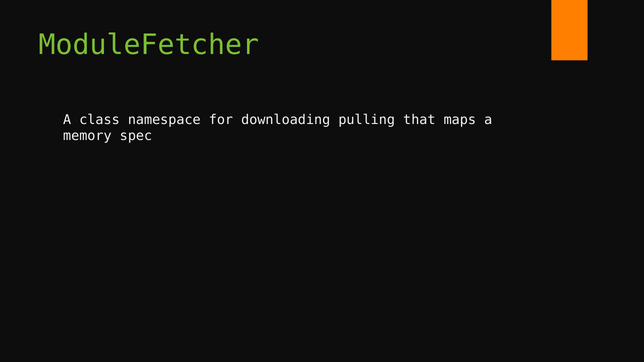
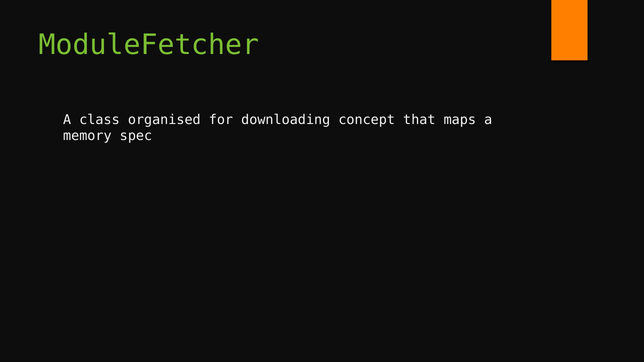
namespace: namespace -> organised (164, 120)
pulling: pulling -> concept (367, 120)
